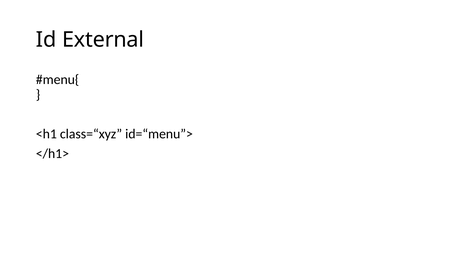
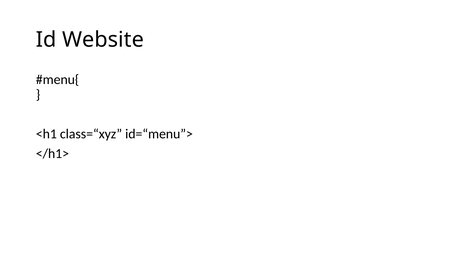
External: External -> Website (103, 40)
